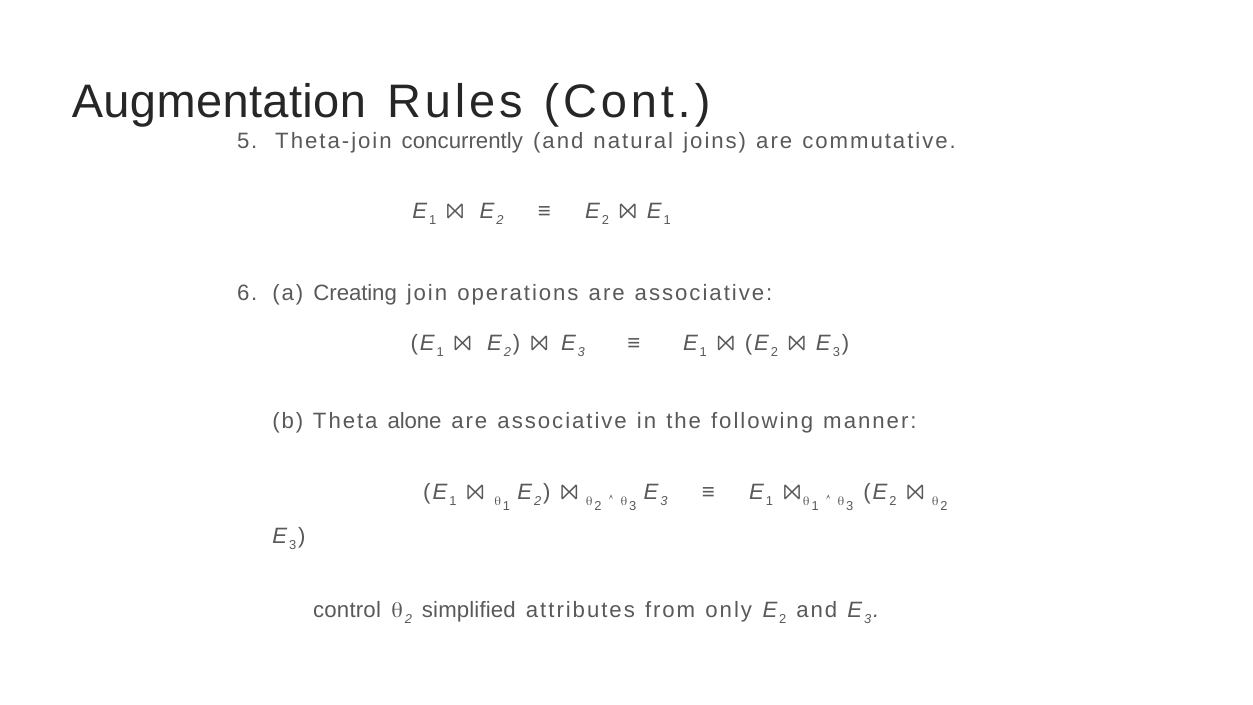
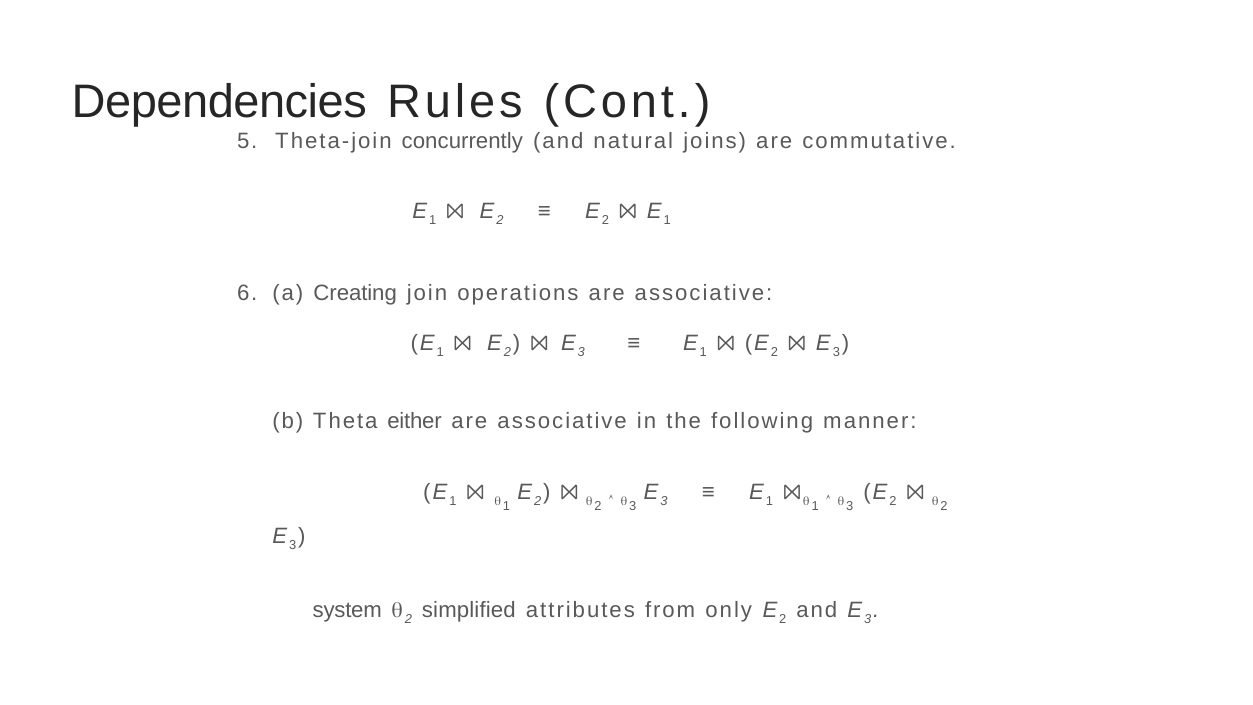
Augmentation: Augmentation -> Dependencies (219, 102)
alone: alone -> either (415, 421)
control: control -> system (347, 610)
